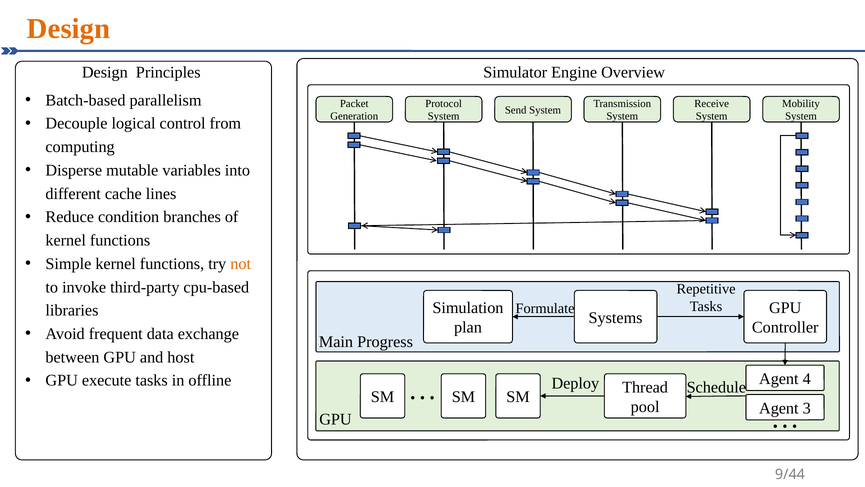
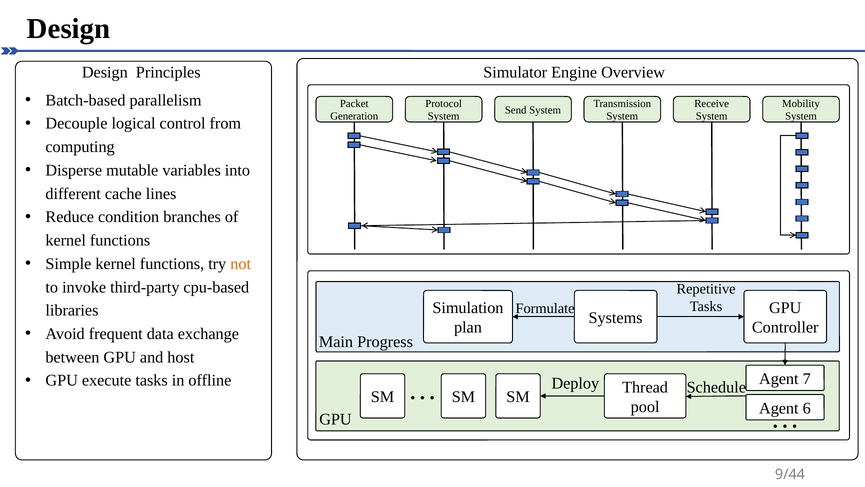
Design colour: orange -> black (69, 29)
4: 4 -> 7 (807, 379)
3: 3 -> 6 (807, 408)
